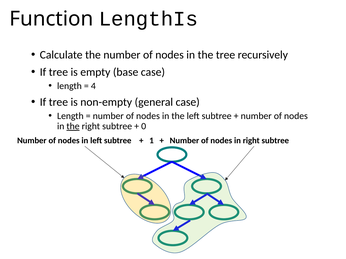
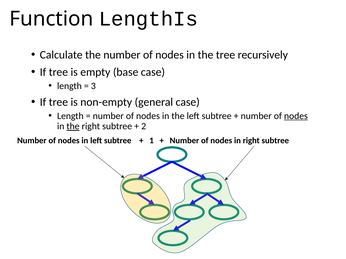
4: 4 -> 3 (93, 86)
nodes underline: none -> present (296, 116)
0: 0 -> 2 (144, 127)
